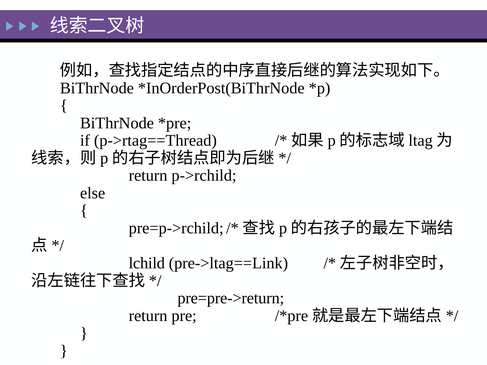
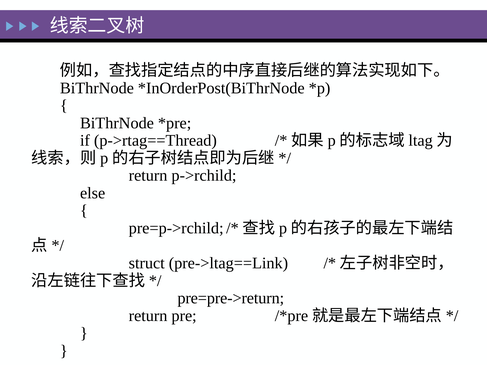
lchild: lchild -> struct (147, 263)
